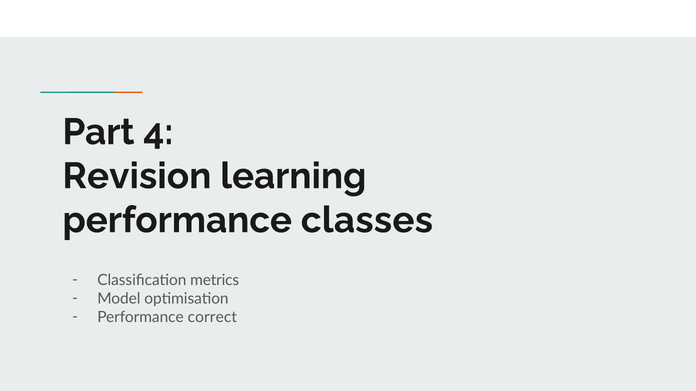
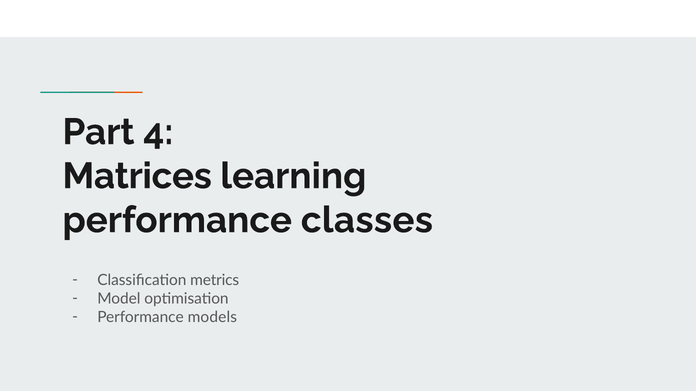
Revision: Revision -> Matrices (137, 176)
correct: correct -> models (212, 317)
